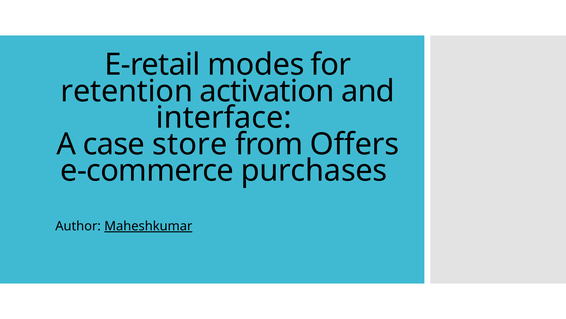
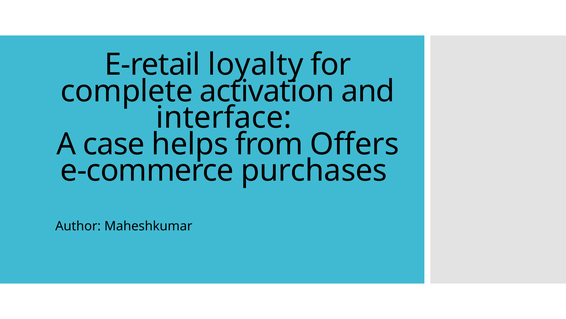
modes: modes -> loyalty (256, 65)
retention: retention -> complete (127, 91)
store: store -> helps (190, 144)
Maheshkumar underline: present -> none (148, 226)
